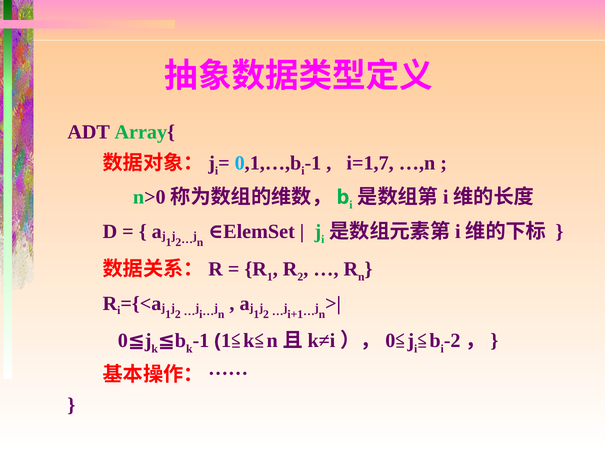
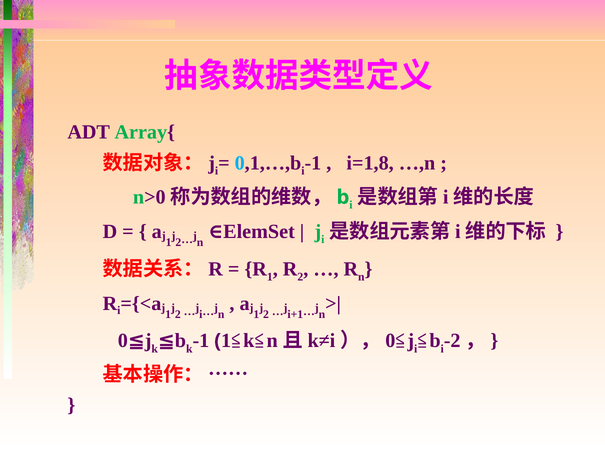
i=1,7: i=1,7 -> i=1,8 (370, 163)
